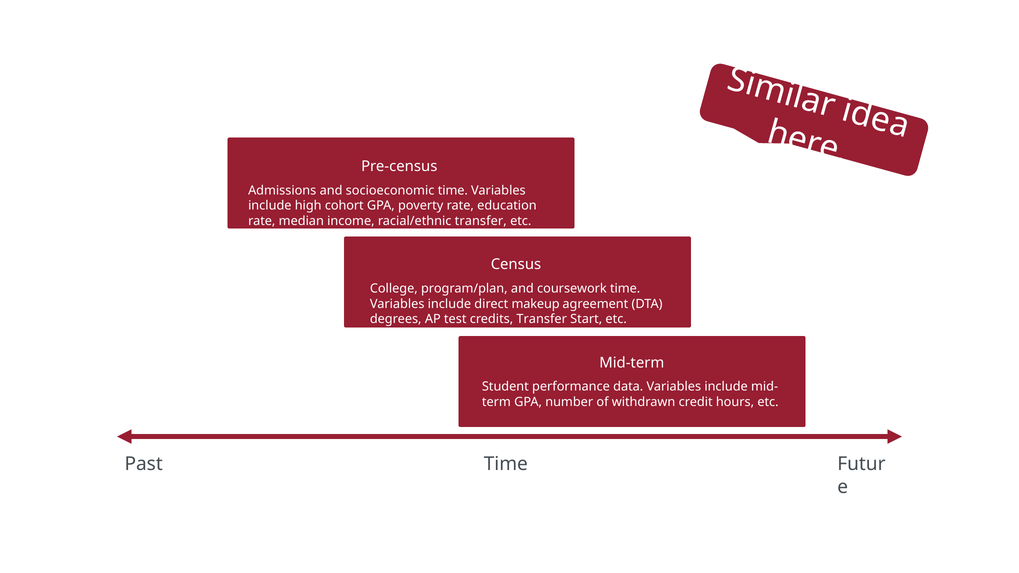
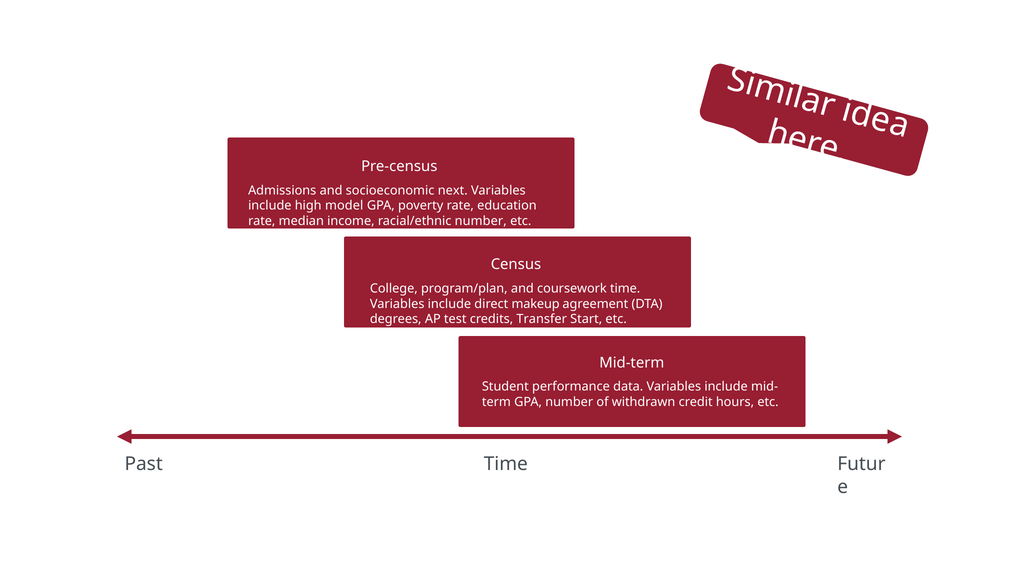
socioeconomic time: time -> next (453, 191)
cohort: cohort -> model (344, 206)
racial/ethnic transfer: transfer -> number (481, 221)
